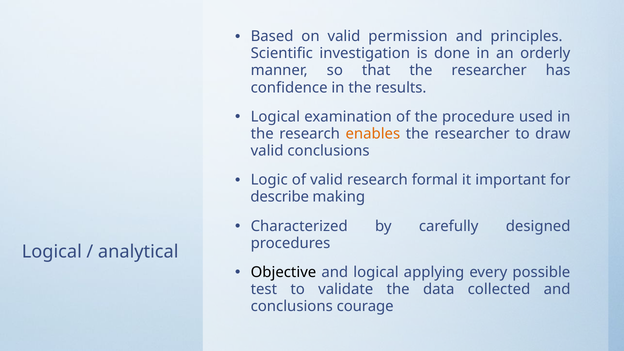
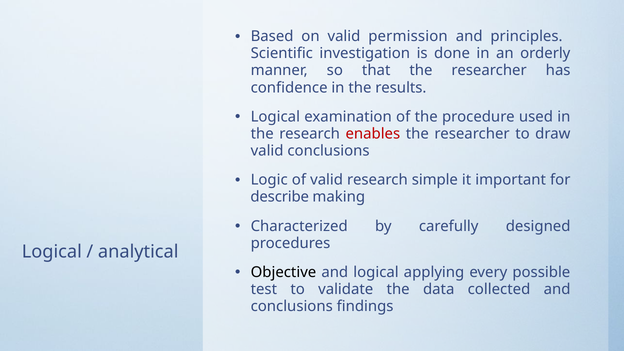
enables colour: orange -> red (373, 134)
formal: formal -> simple (435, 180)
courage: courage -> findings (365, 306)
